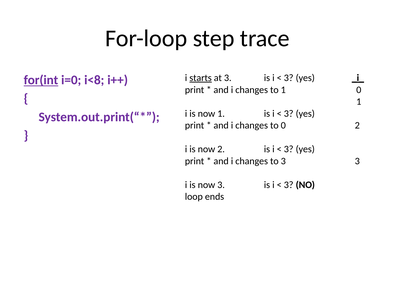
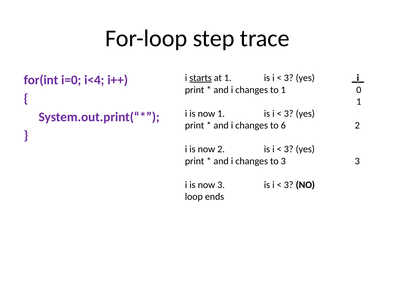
at 3: 3 -> 1 (228, 78)
for(int underline: present -> none (41, 80)
i<8: i<8 -> i<4 (94, 80)
to 0: 0 -> 6 (283, 125)
